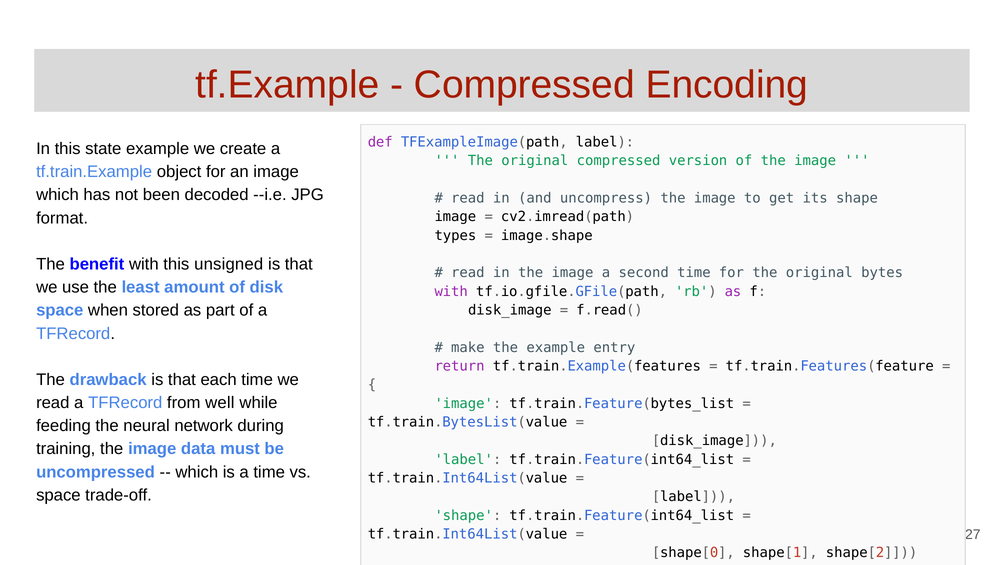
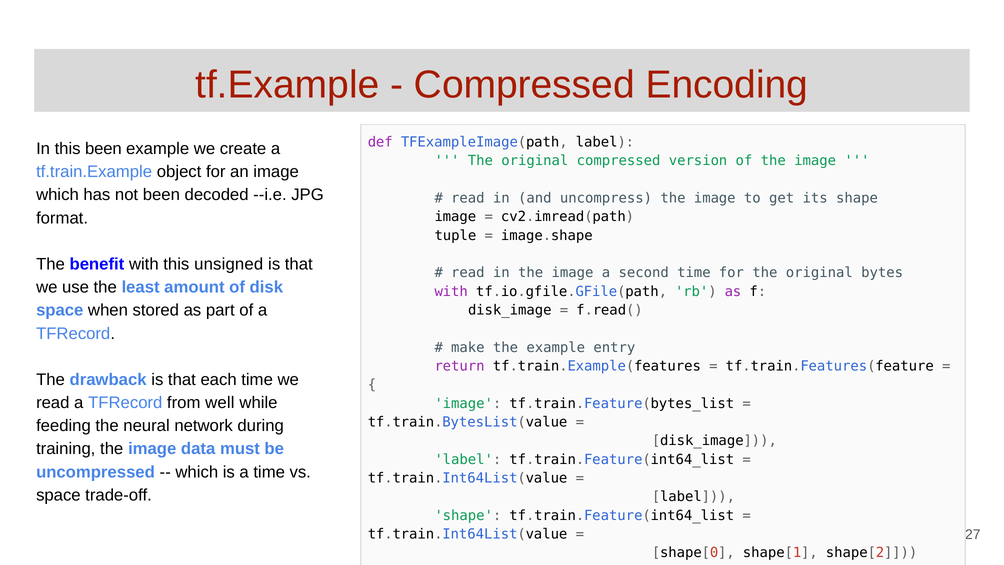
this state: state -> been (103, 149)
types: types -> tuple (455, 235)
